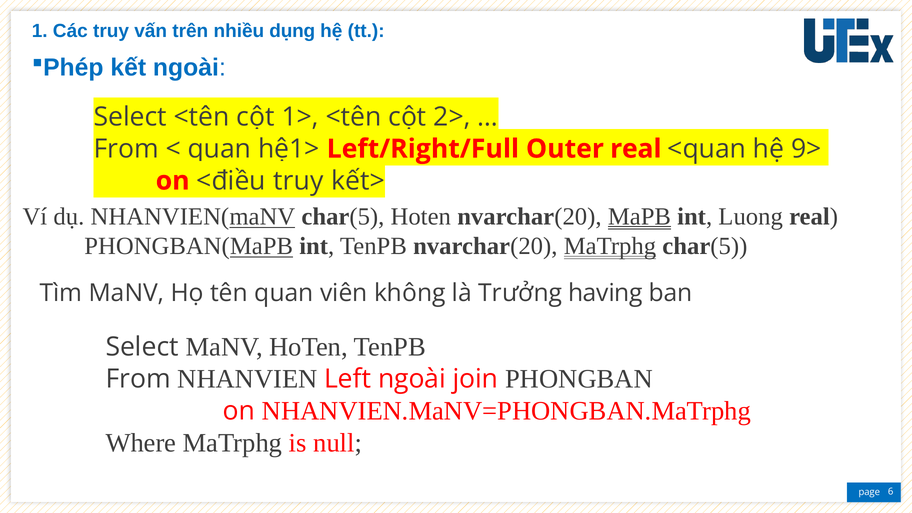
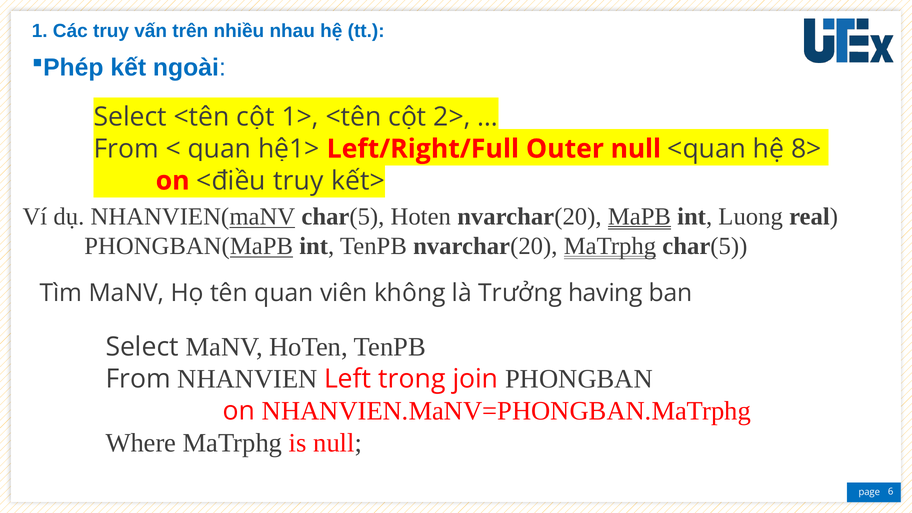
dụng: dụng -> nhau (292, 31)
Outer real: real -> null (636, 149)
9>: 9> -> 8> (806, 149)
Left ngoài: ngoài -> trong (412, 379)
